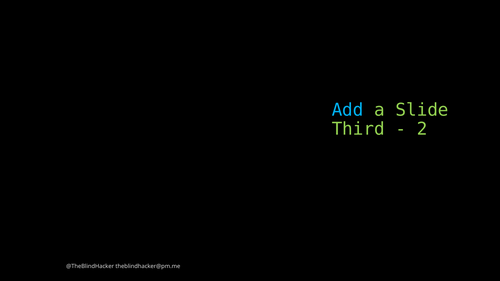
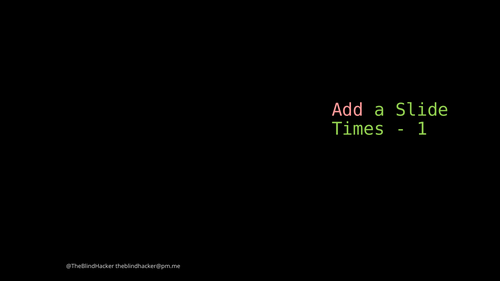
Add colour: light blue -> pink (348, 110)
Third: Third -> Times (358, 129)
2: 2 -> 1 (422, 129)
